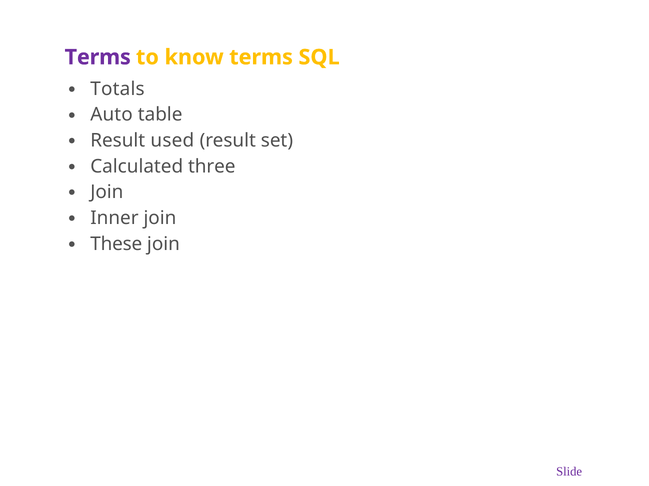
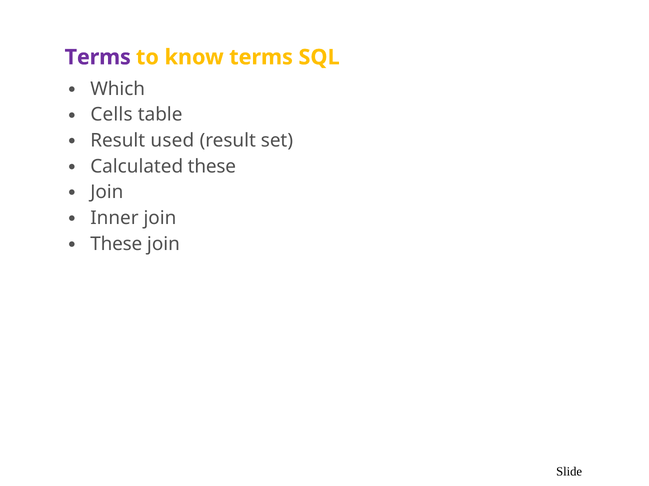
Totals: Totals -> Which (118, 89)
Auto: Auto -> Cells (112, 115)
Calculated three: three -> these (212, 167)
Slide colour: purple -> black (569, 473)
